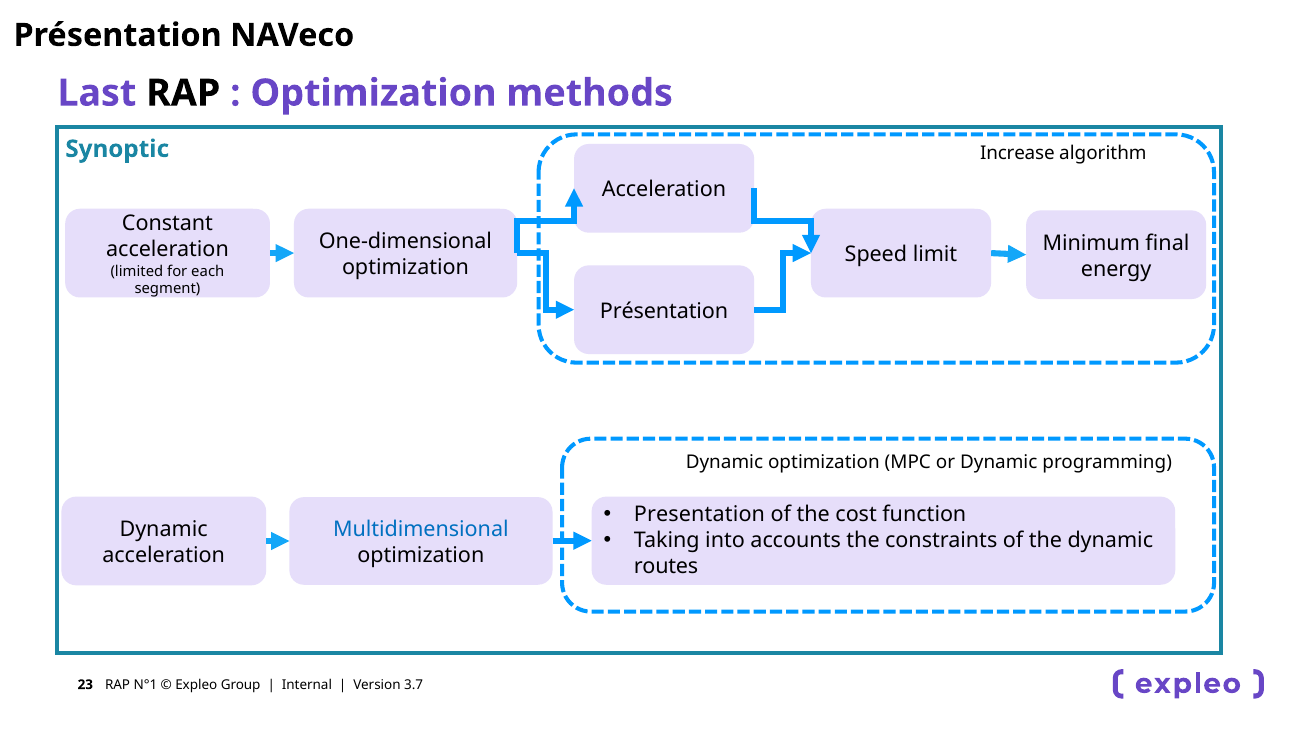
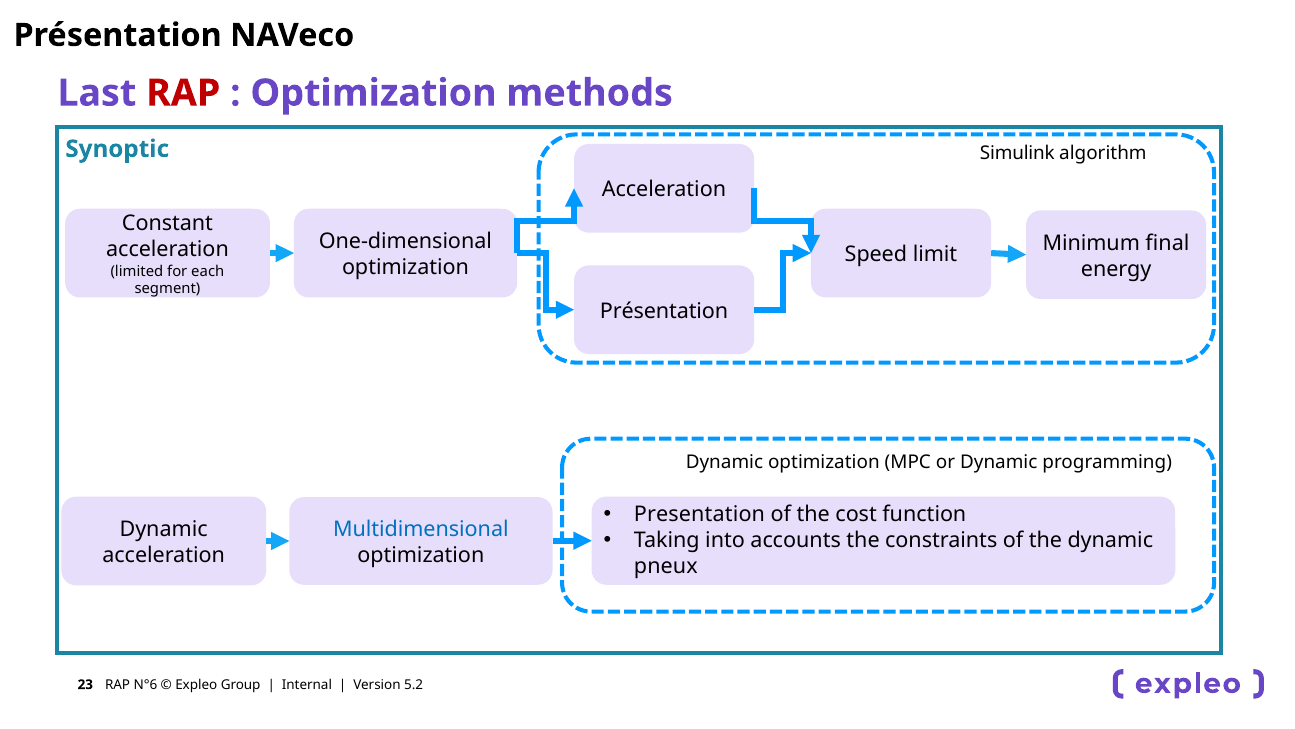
RAP colour: black -> red (183, 93)
Increase: Increase -> Simulink (1017, 153)
routes: routes -> pneux (666, 566)
N°1: N°1 -> N°6 (145, 684)
3.7: 3.7 -> 5.2 (414, 684)
